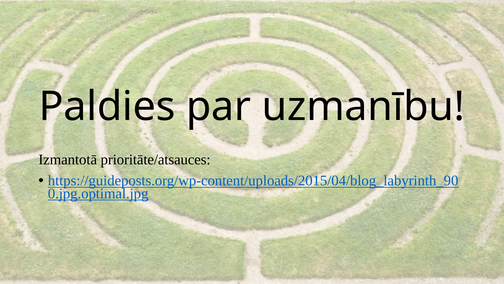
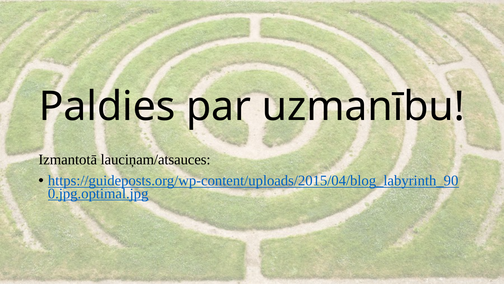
prioritāte/atsauces: prioritāte/atsauces -> lauciņam/atsauces (156, 159)
